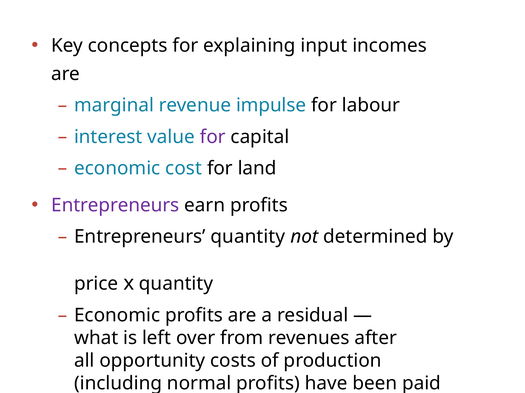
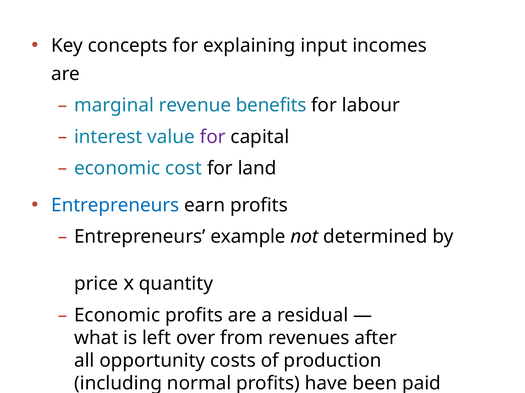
impulse: impulse -> benefits (271, 106)
Entrepreneurs colour: purple -> blue (115, 206)
Entrepreneurs quantity: quantity -> example (248, 237)
